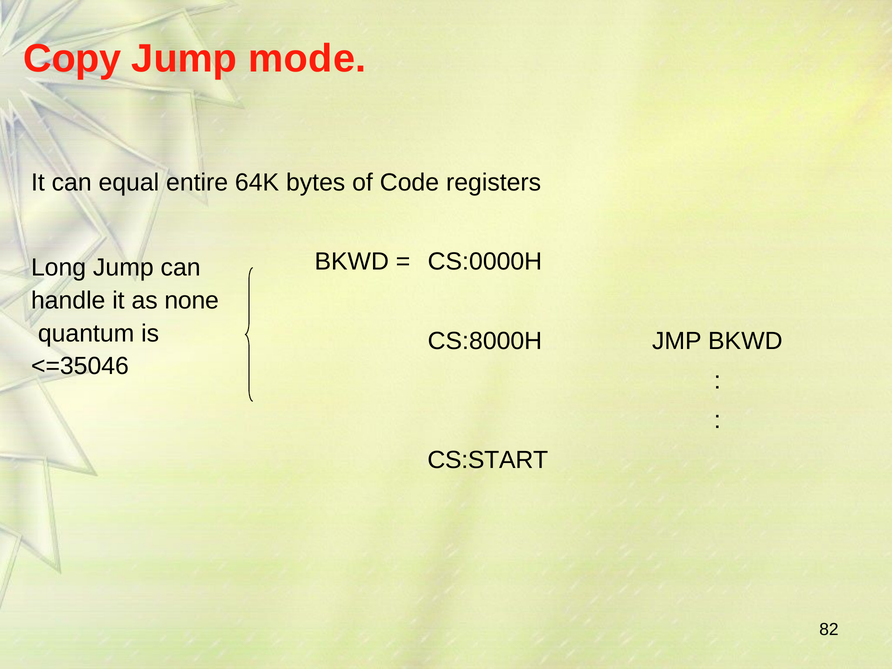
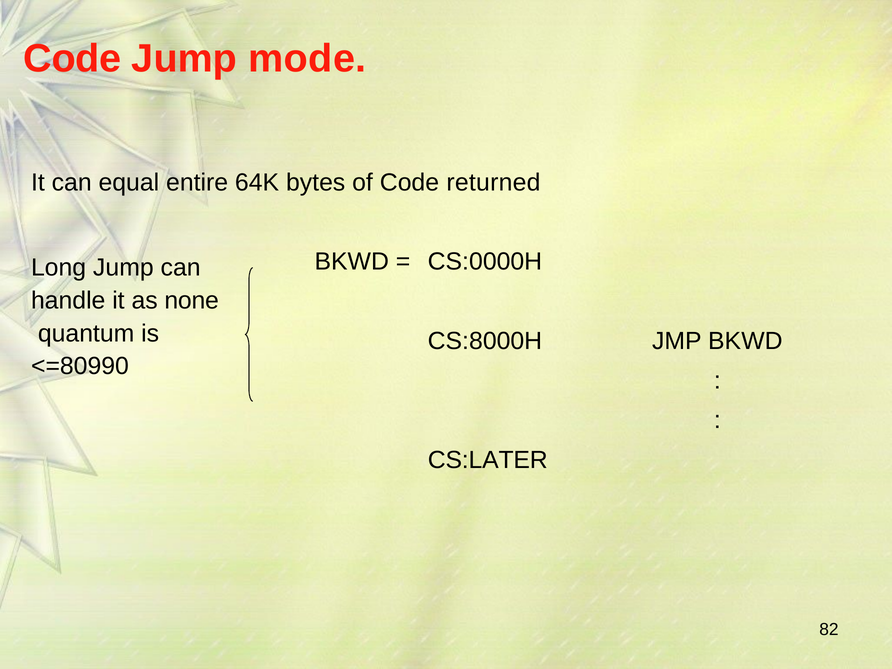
Copy: Copy -> Code (72, 59)
registers: registers -> returned (493, 182)
<=35046: <=35046 -> <=80990 (80, 366)
CS:START: CS:START -> CS:LATER (488, 460)
